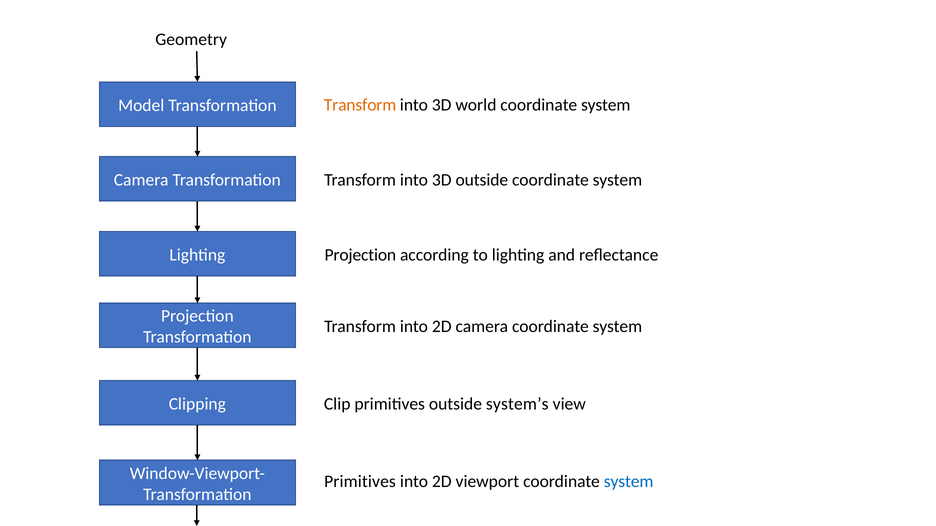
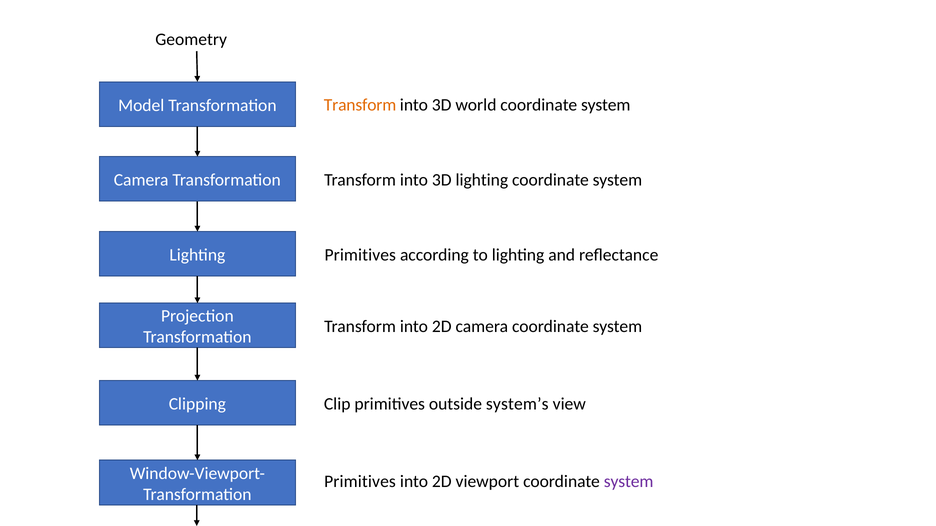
3D outside: outside -> lighting (482, 180)
Projection: Projection -> Primitives (360, 255)
system colour: blue -> purple (629, 482)
